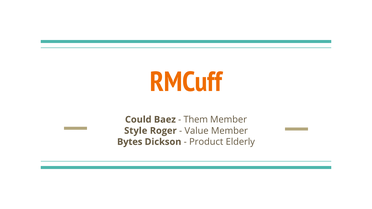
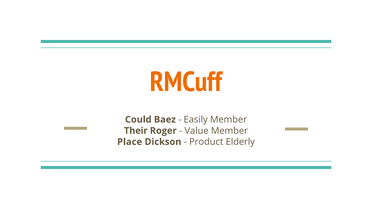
Them: Them -> Easily (196, 120)
Style: Style -> Their (136, 131)
Bytes: Bytes -> Place (130, 142)
